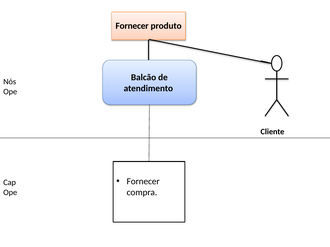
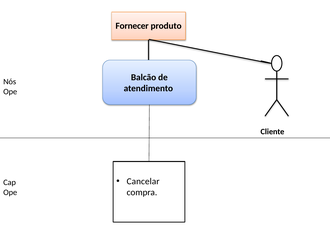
Fornecer: Fornecer -> Cancelar (143, 182)
